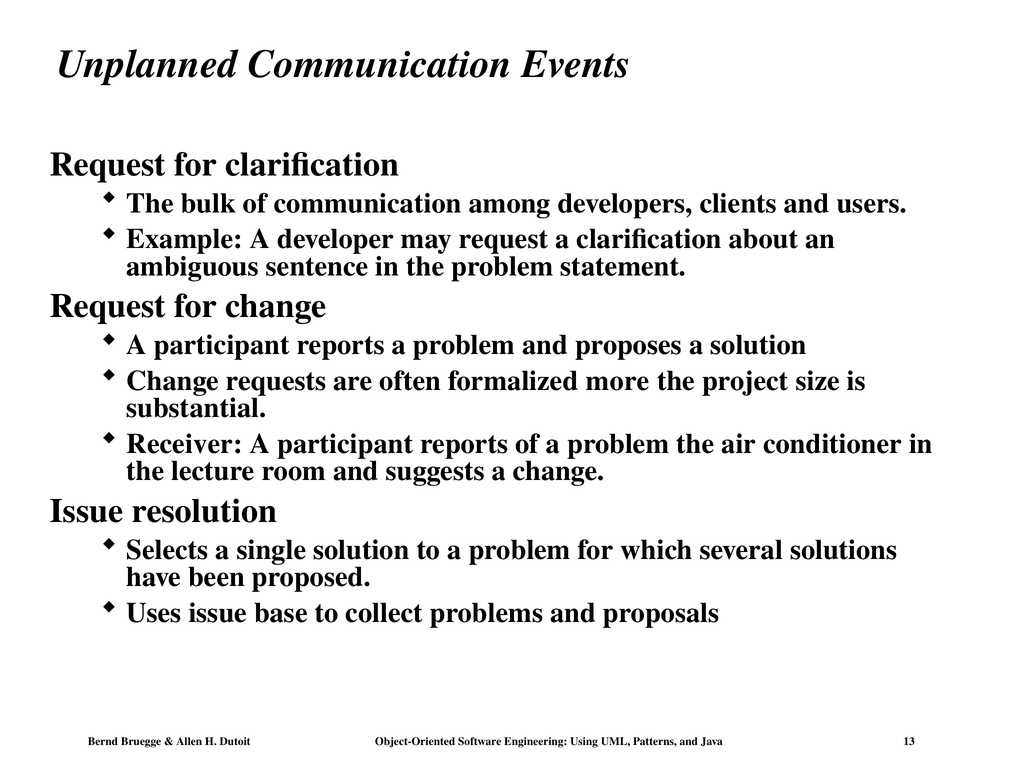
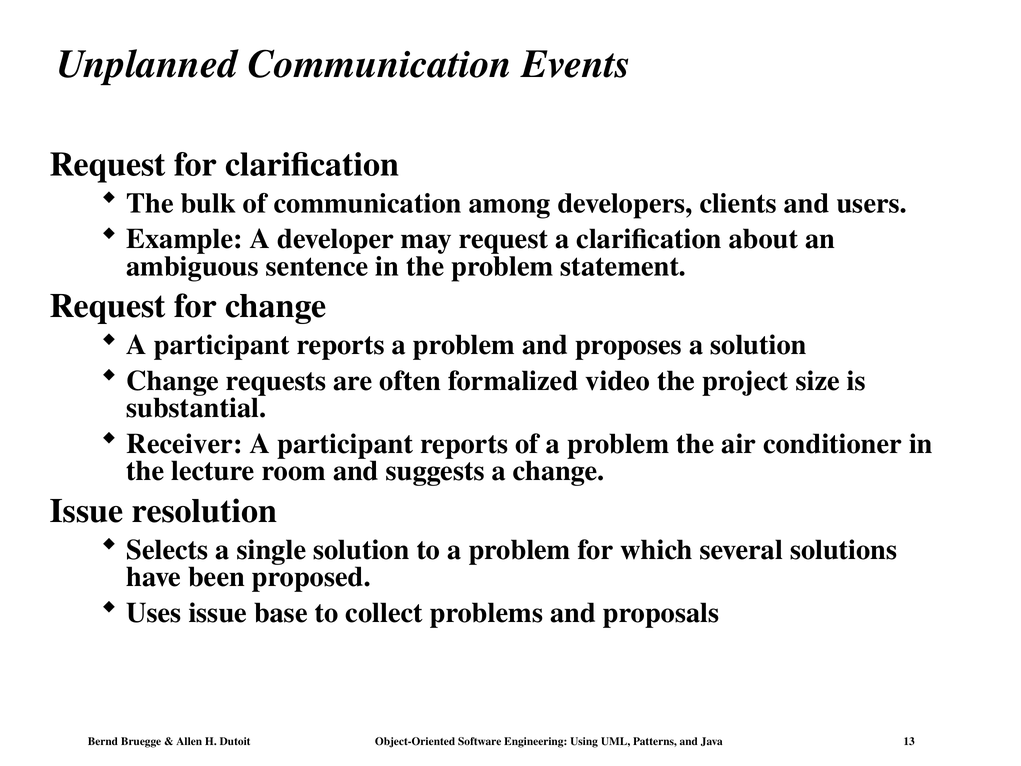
more: more -> video (618, 381)
